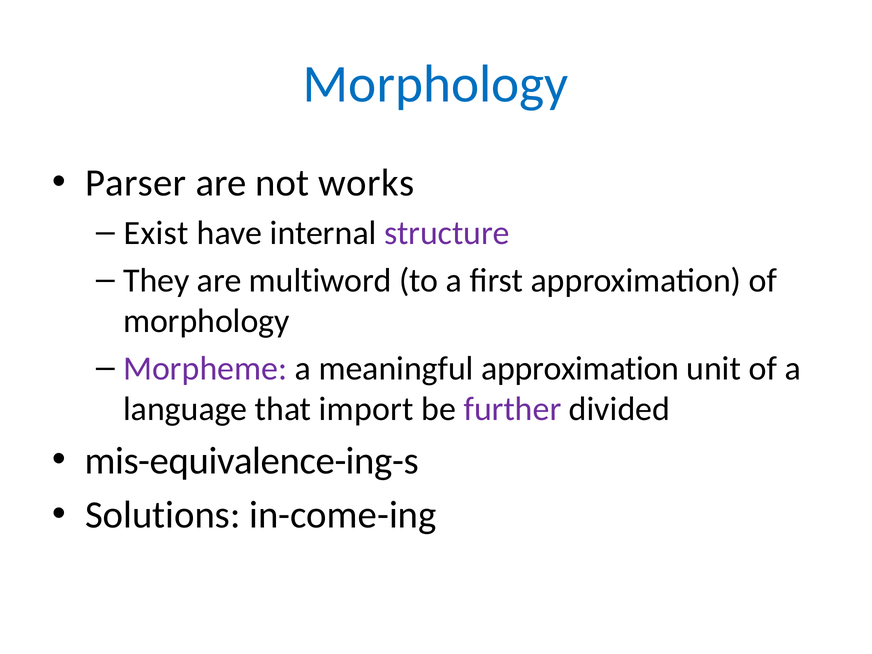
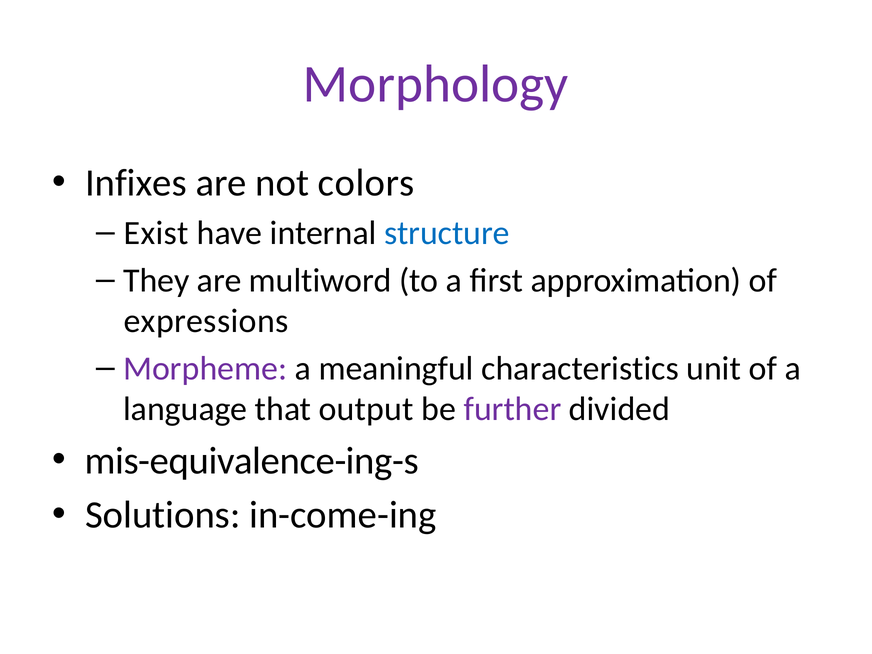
Morphology colour: blue -> purple (436, 84)
Parser: Parser -> Infixes (136, 183)
works: works -> colors (366, 183)
structure colour: purple -> blue (447, 233)
morphology: morphology -> expressions (206, 321)
meaningful approximation: approximation -> characteristics (580, 368)
import: import -> output (366, 409)
